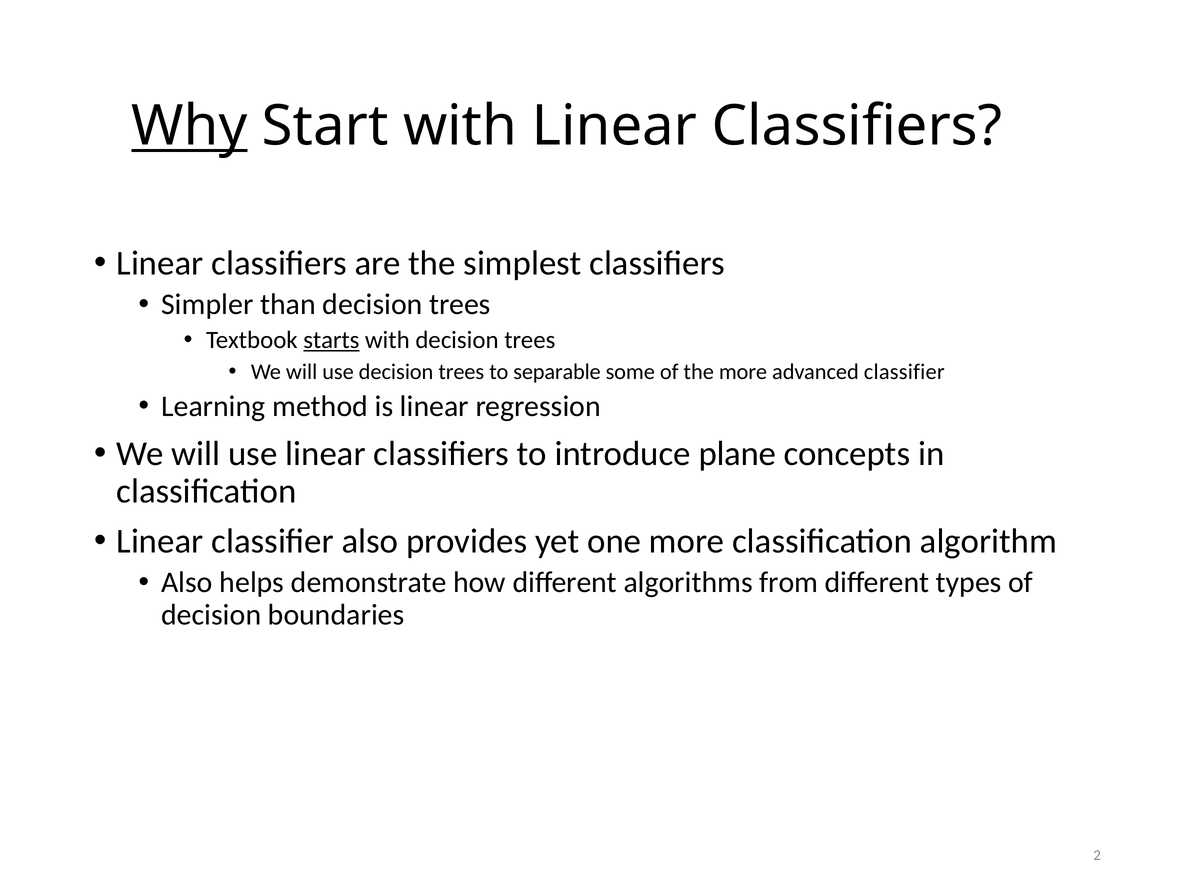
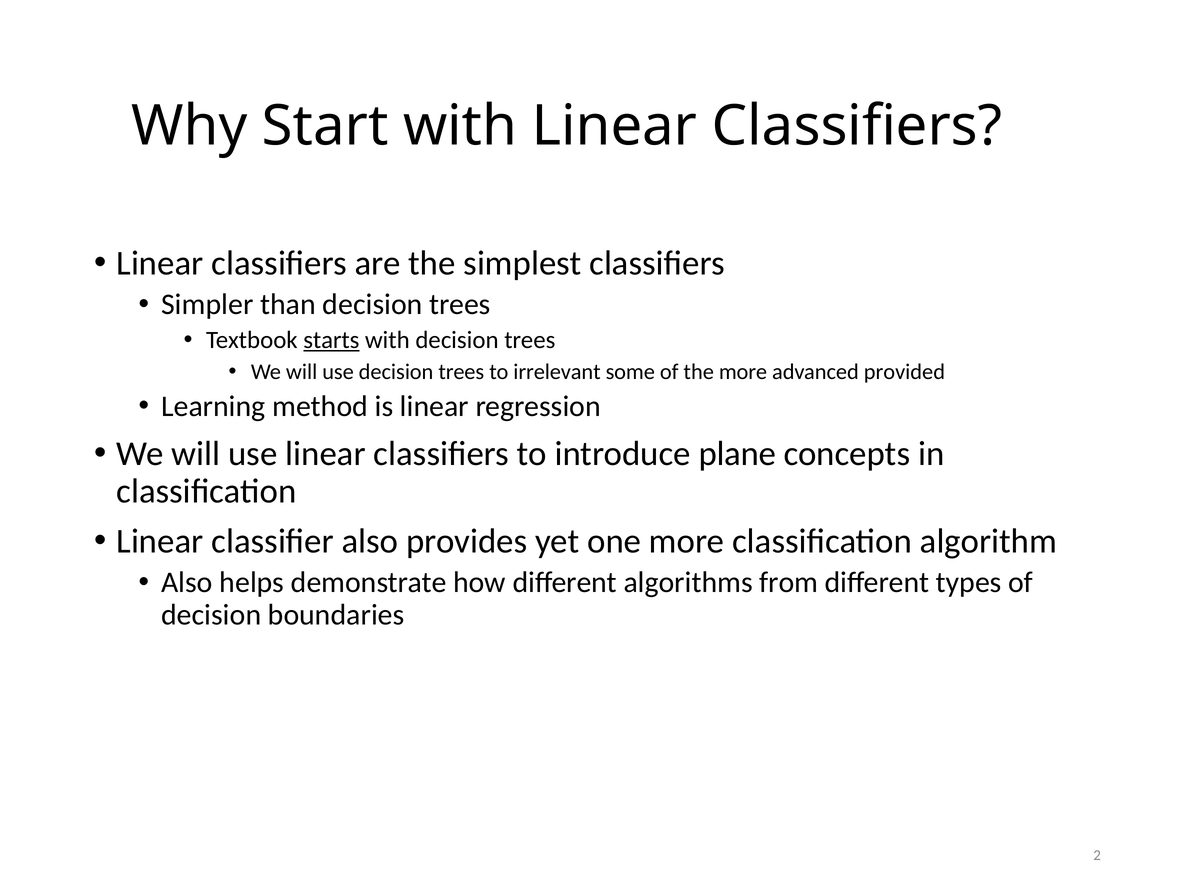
Why underline: present -> none (189, 126)
separable: separable -> irrelevant (557, 372)
advanced classifier: classifier -> provided (904, 372)
